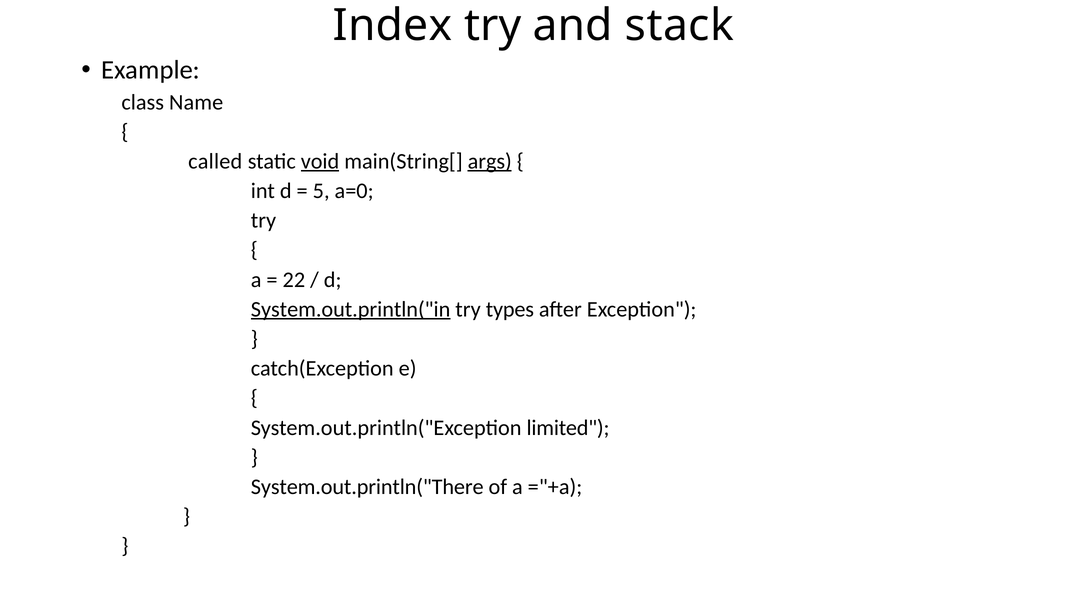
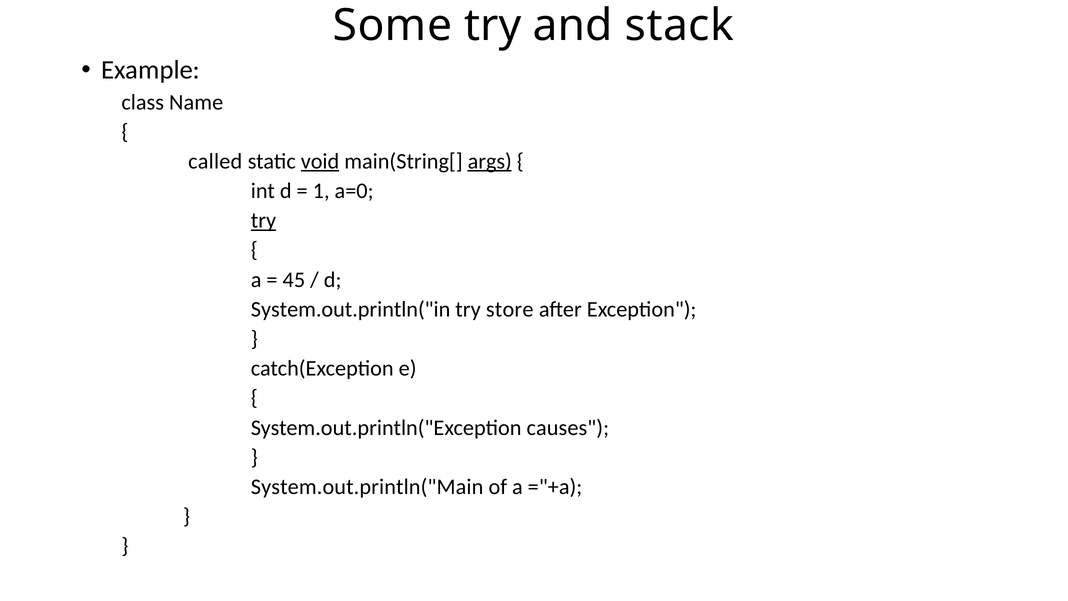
Index: Index -> Some (392, 26)
5: 5 -> 1 (321, 191)
try underline: none -> present (263, 220)
22: 22 -> 45 (294, 280)
System.out.println("in underline: present -> none (351, 309)
types: types -> store (510, 309)
limited: limited -> causes (568, 427)
System.out.println("There: System.out.println("There -> System.out.println("Main (367, 487)
